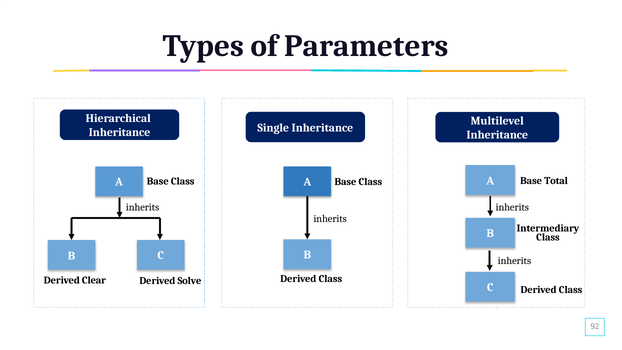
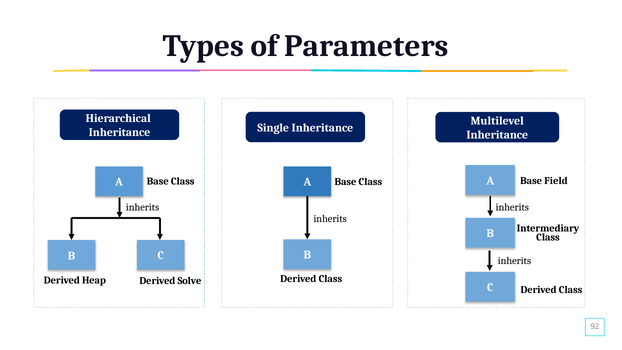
Total: Total -> Field (556, 181)
Clear: Clear -> Heap (94, 280)
